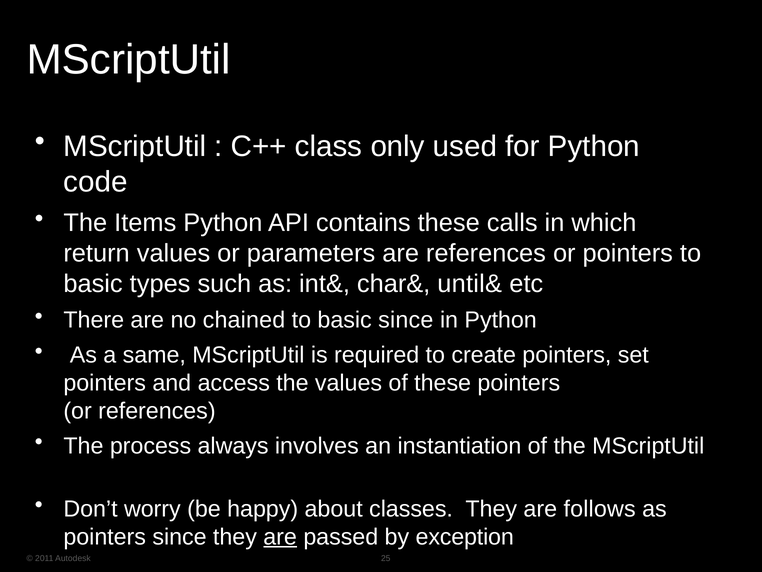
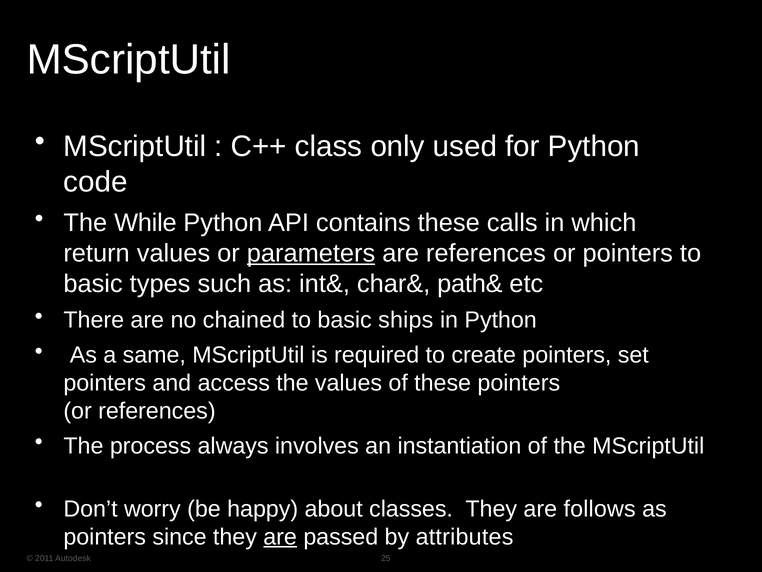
Items: Items -> While (145, 223)
parameters underline: none -> present (311, 253)
until&: until& -> path& (470, 284)
basic since: since -> ships (406, 320)
exception: exception -> attributes (465, 536)
